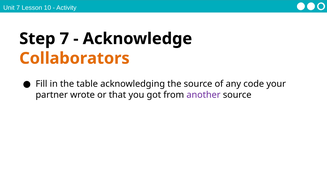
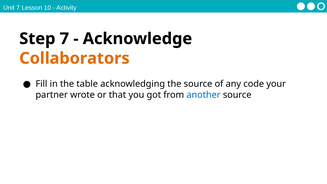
another colour: purple -> blue (204, 95)
